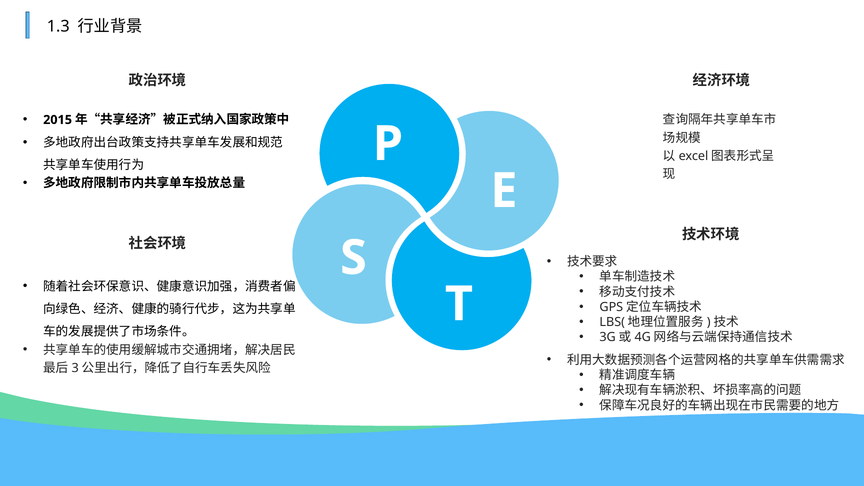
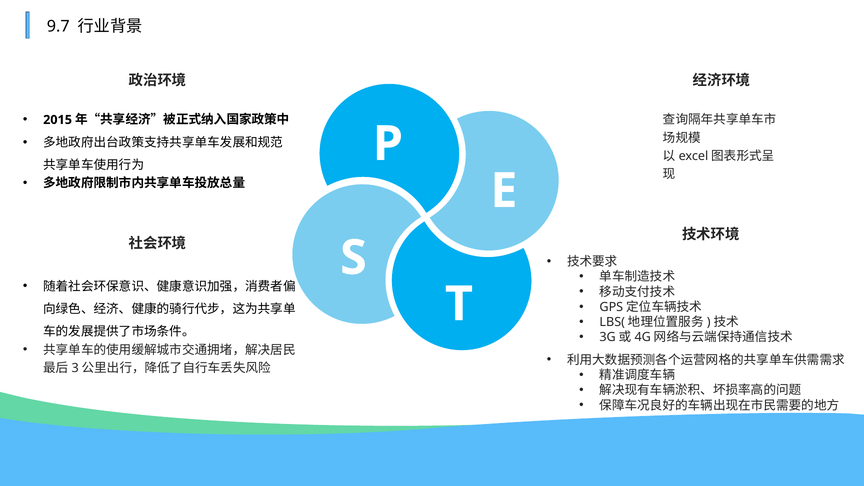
1.3: 1.3 -> 9.7 (58, 26)
